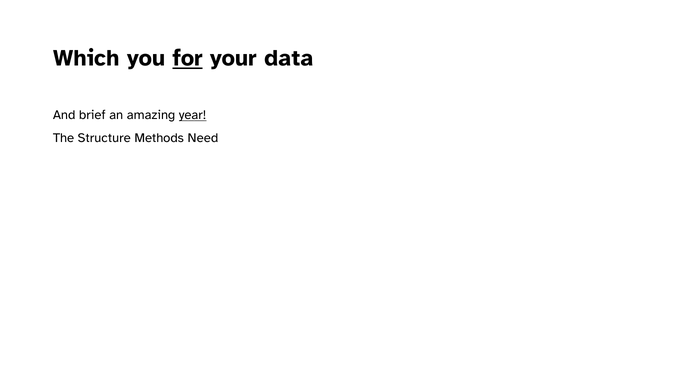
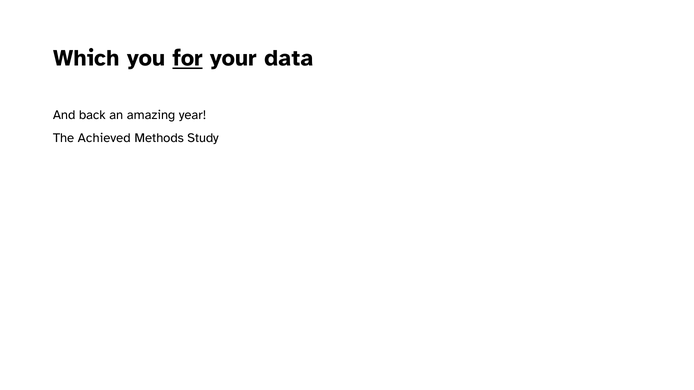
brief: brief -> back (92, 115)
year underline: present -> none (193, 115)
Structure: Structure -> Achieved (104, 138)
Need: Need -> Study (203, 138)
